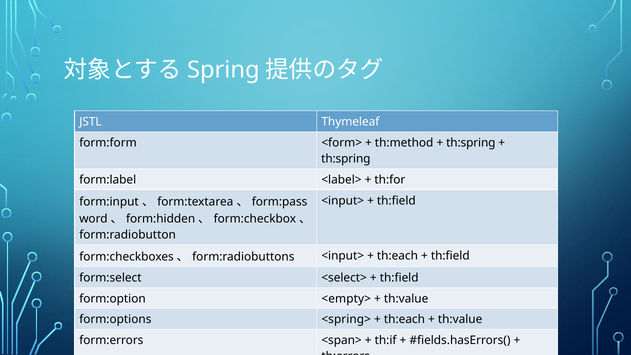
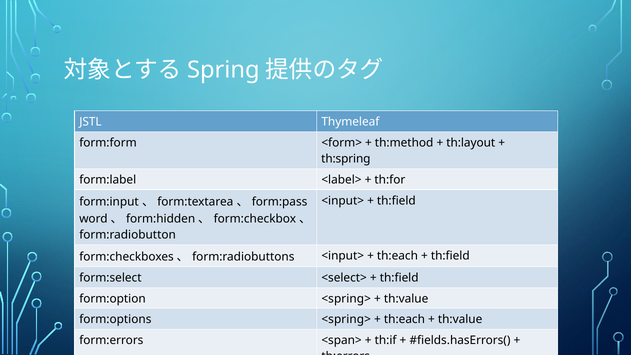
th:spring: th:spring -> th:layout (471, 143)
form:option <empty>: <empty> -> <spring> (346, 299)
